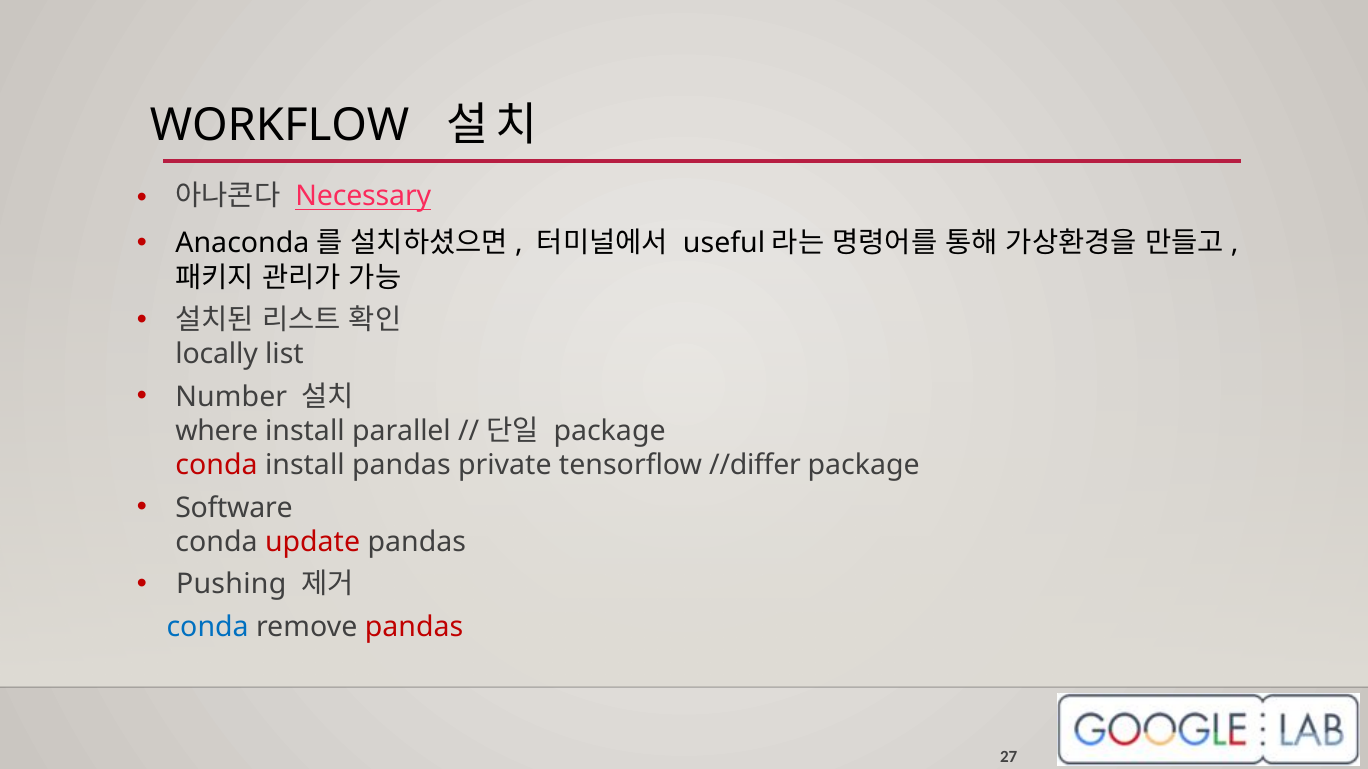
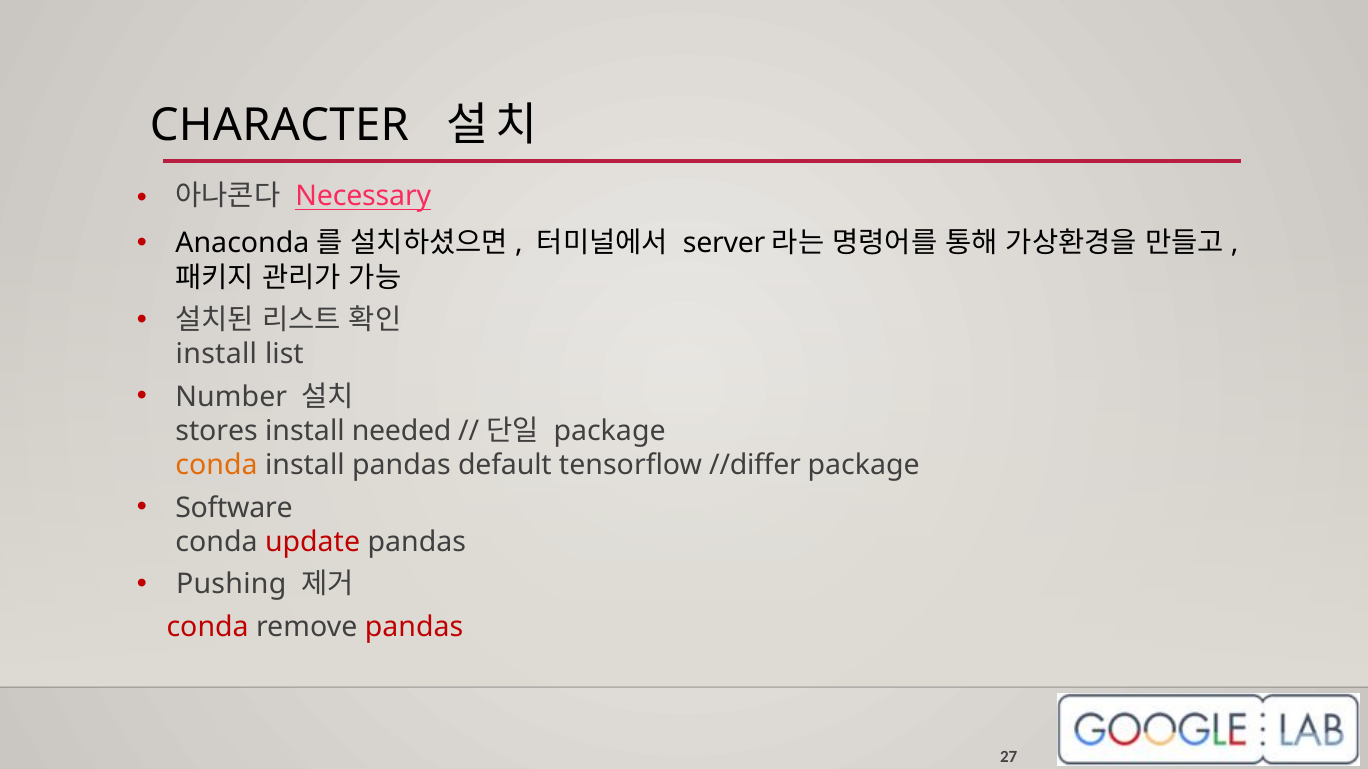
WORKFLOW: WORKFLOW -> CHARACTER (279, 126)
useful: useful -> server (724, 244)
locally: locally -> install (216, 355)
where: where -> stores (217, 431)
parallel: parallel -> needed (402, 431)
conda colour: red -> orange (217, 466)
private: private -> default (505, 466)
conda colour: blue -> red (208, 627)
